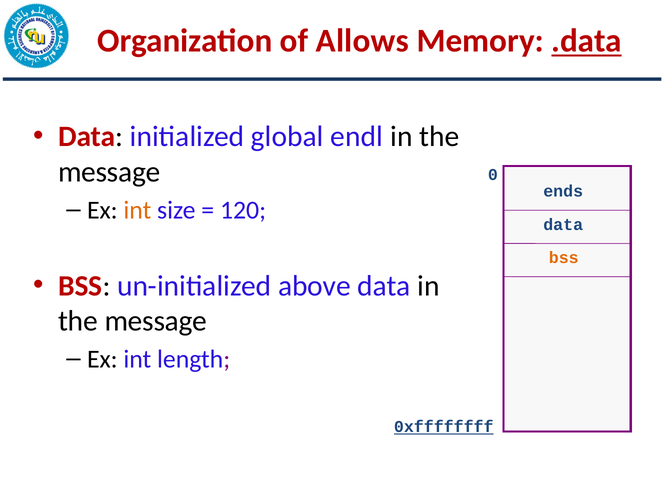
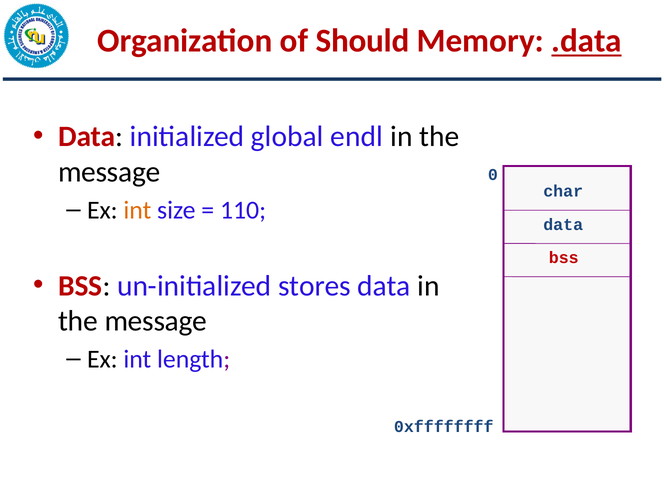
Allows: Allows -> Should (363, 41)
ends: ends -> char (563, 191)
120: 120 -> 110 (243, 210)
bss colour: orange -> red (564, 258)
above: above -> stores (314, 286)
0xffffffff underline: present -> none (444, 427)
